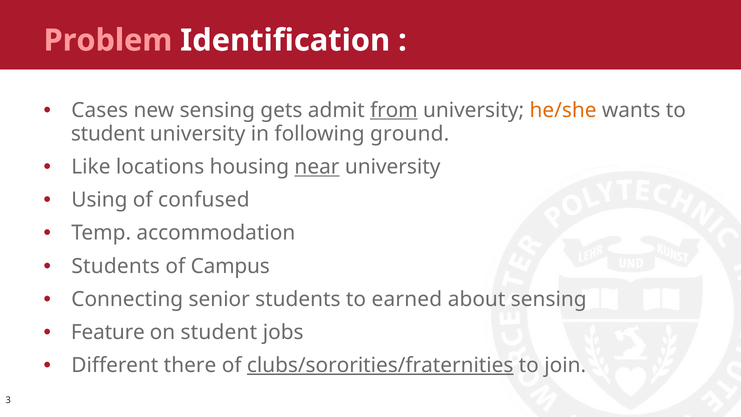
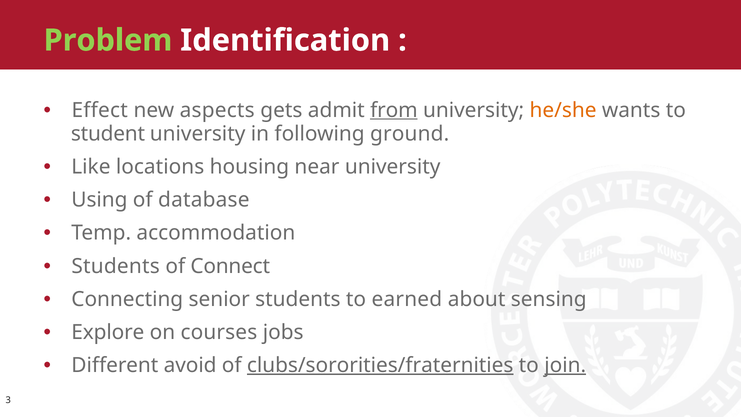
Problem colour: pink -> light green (108, 40)
Cases: Cases -> Effect (100, 110)
new sensing: sensing -> aspects (217, 110)
near underline: present -> none (317, 167)
confused: confused -> database (204, 200)
Campus: Campus -> Connect (230, 266)
Feature: Feature -> Explore (108, 332)
on student: student -> courses (219, 332)
there: there -> avoid (190, 365)
join underline: none -> present (565, 365)
